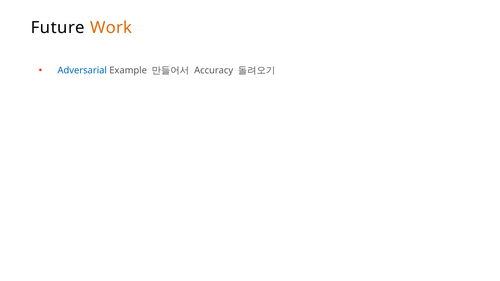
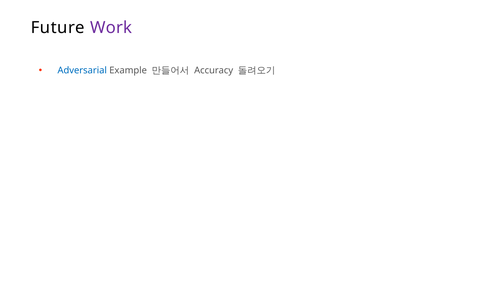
Work colour: orange -> purple (111, 28)
